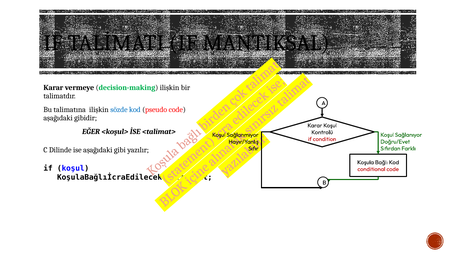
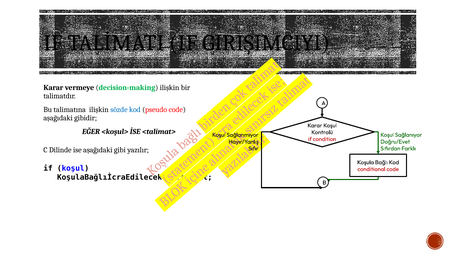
MANTIKSAL: MANTIKSAL -> GIRIŞIMCIYI (266, 43)
